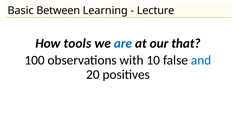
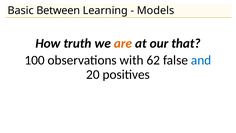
Lecture: Lecture -> Models (156, 11)
tools: tools -> truth (78, 43)
are colour: blue -> orange (123, 43)
10: 10 -> 62 (153, 60)
